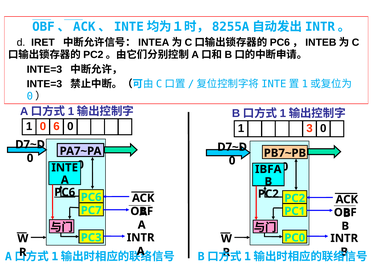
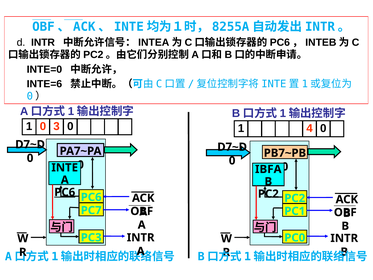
d IRET: IRET -> INTR (43, 42)
INTE=3: INTE=3 -> INTE=0 (44, 69)
INTE=3: INTE=3 -> INTE=6 (44, 84)
6: 6 -> 3 (56, 126)
3: 3 -> 4 (309, 128)
PC3 underline: none -> present (91, 237)
